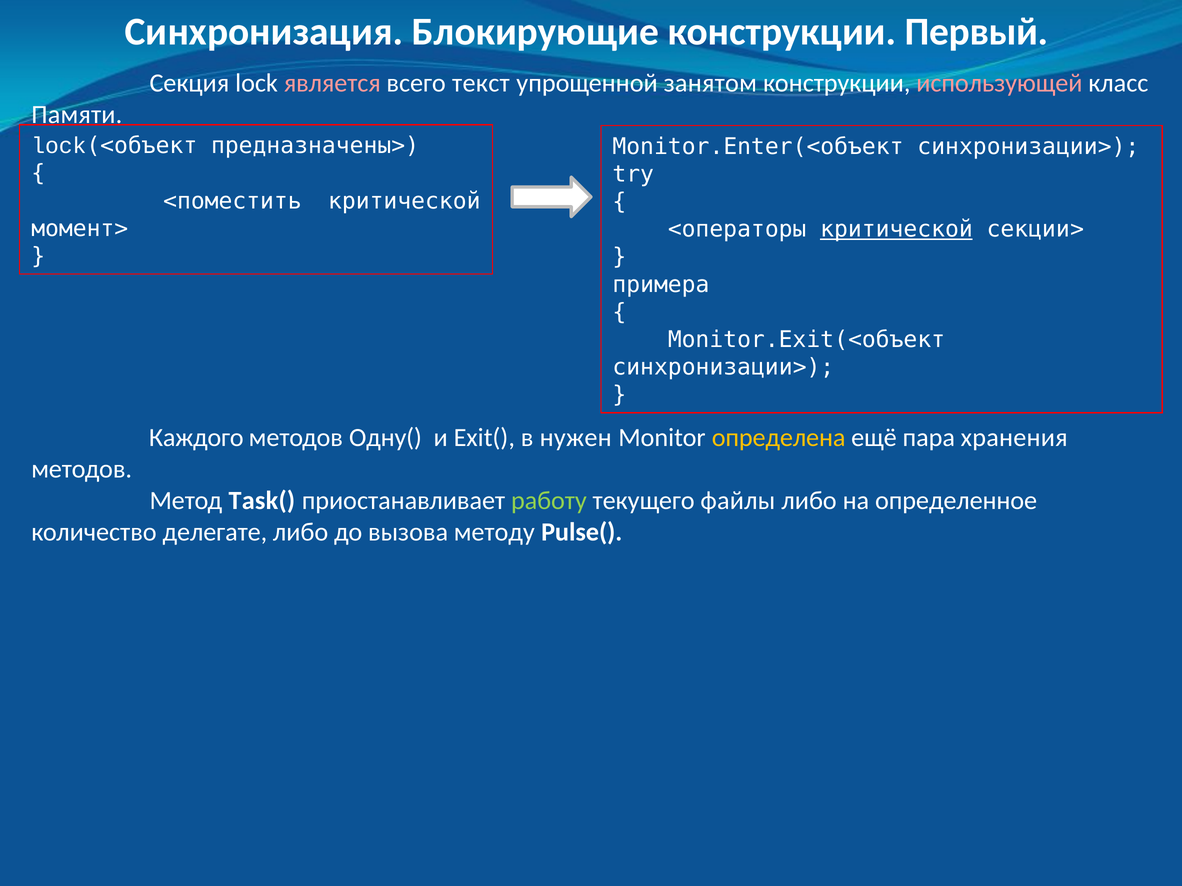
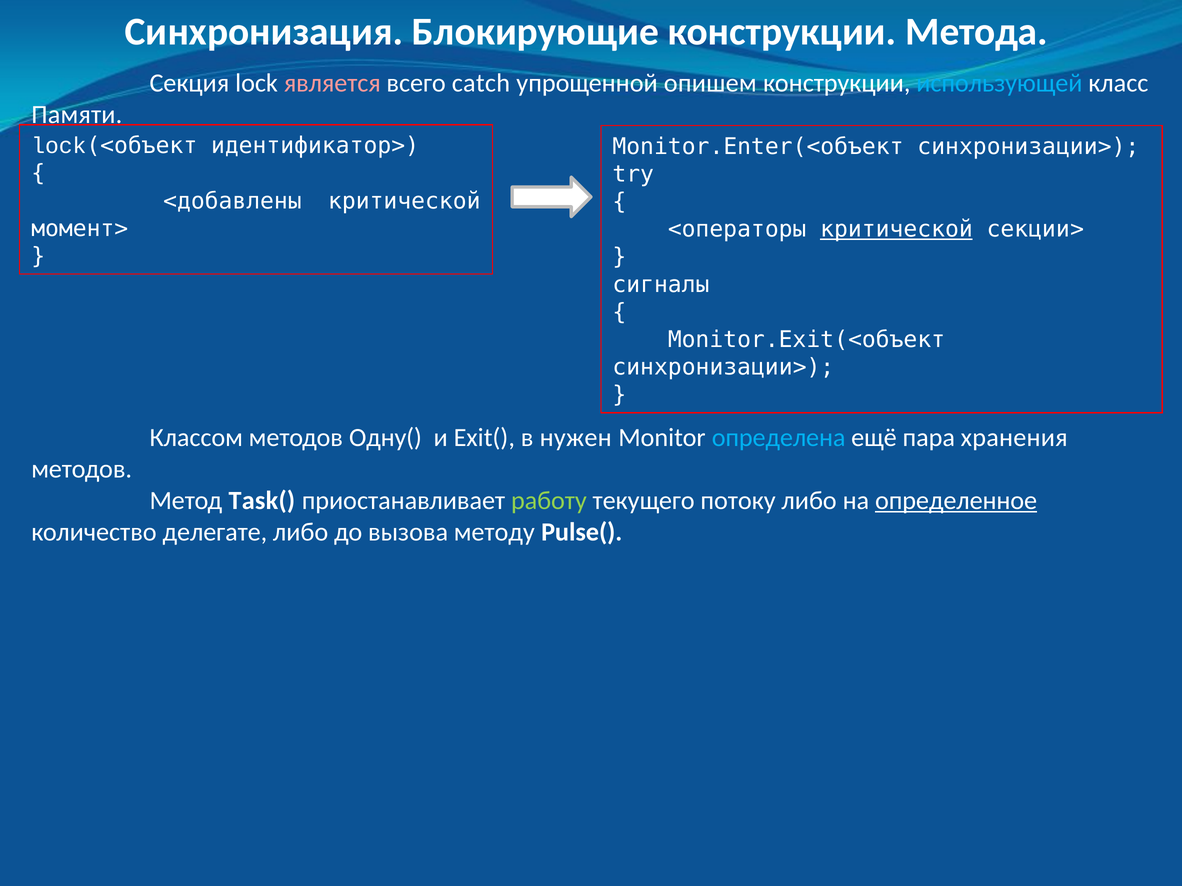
Первый: Первый -> Метода (977, 32)
текст: текст -> catch (481, 83)
занятом: занятом -> опишем (710, 83)
использующей colour: pink -> light blue (999, 83)
предназначены>: предназначены> -> идентификатор> (315, 146)
<поместить: <поместить -> <добавлены (232, 201)
примера: примера -> сигналы (661, 285)
Каждого: Каждого -> Классом (196, 438)
определена colour: yellow -> light blue (779, 438)
файлы: файлы -> потоку (738, 501)
определенное underline: none -> present (956, 501)
